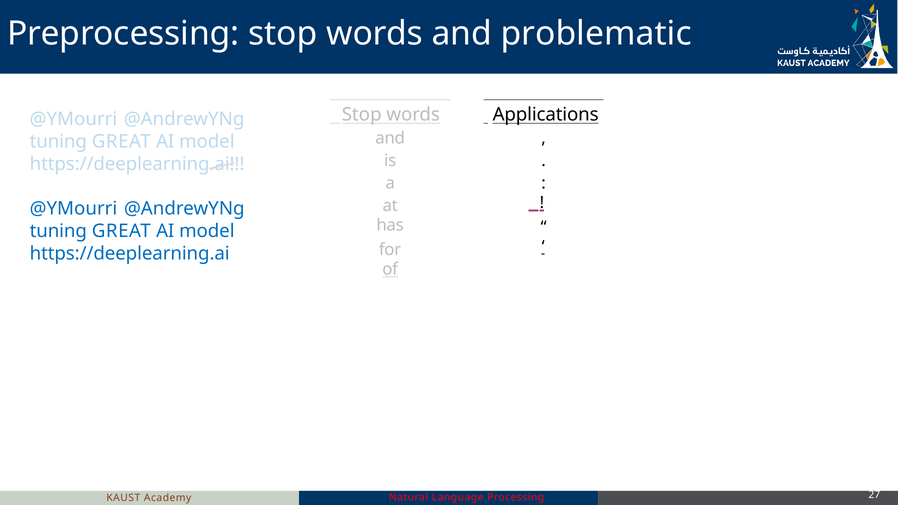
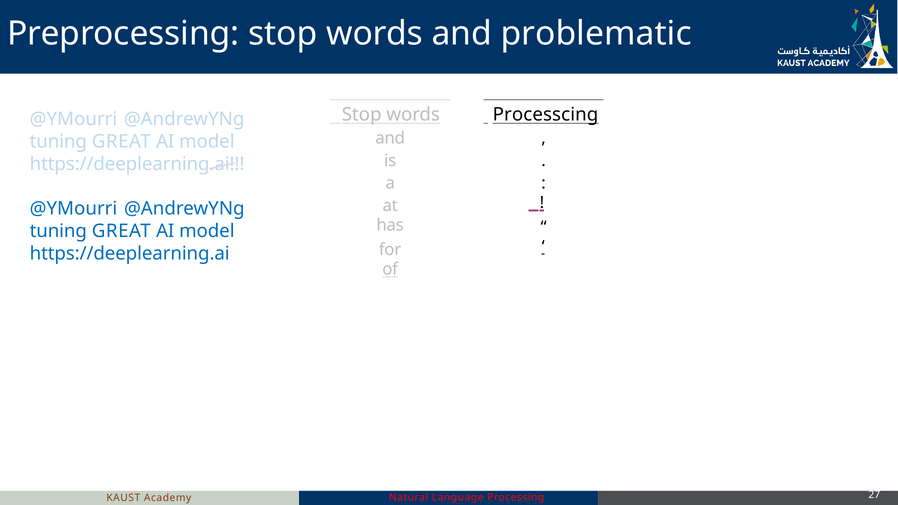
Applications: Applications -> Processcing (546, 115)
